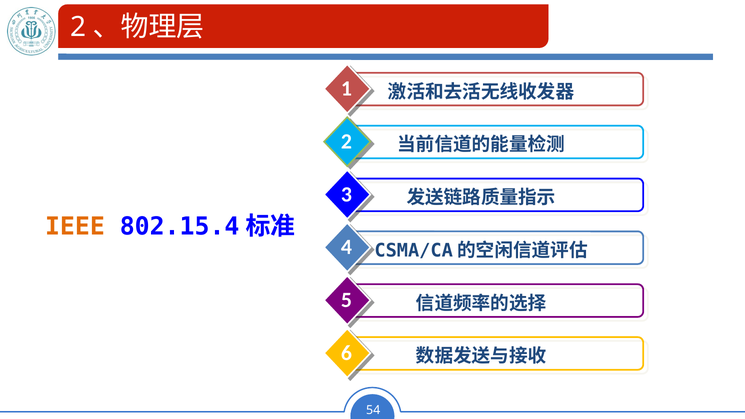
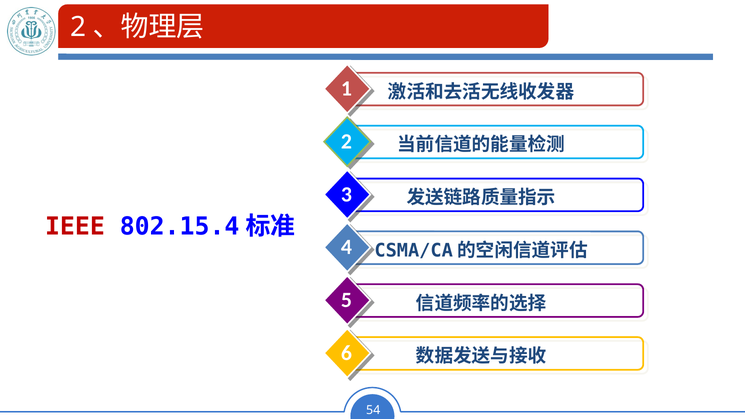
IEEE colour: orange -> red (75, 226)
